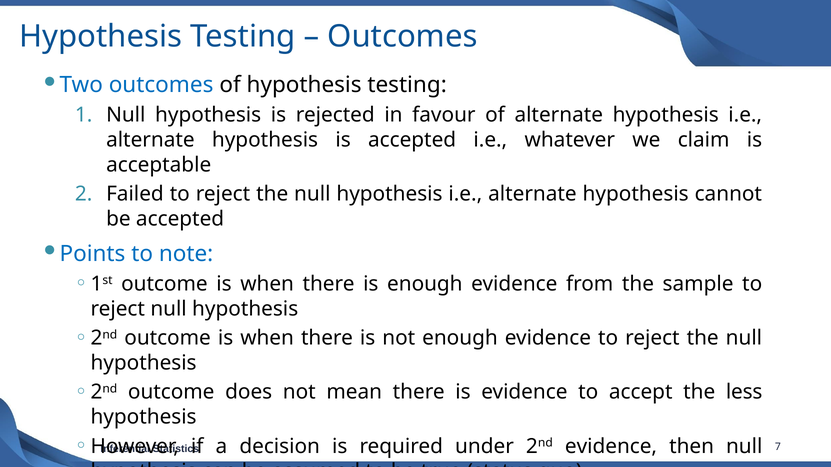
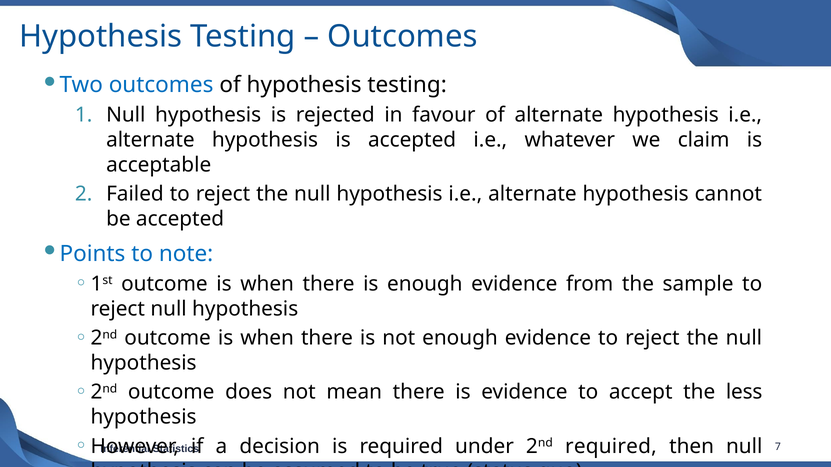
2nd evidence: evidence -> required (611, 447)
